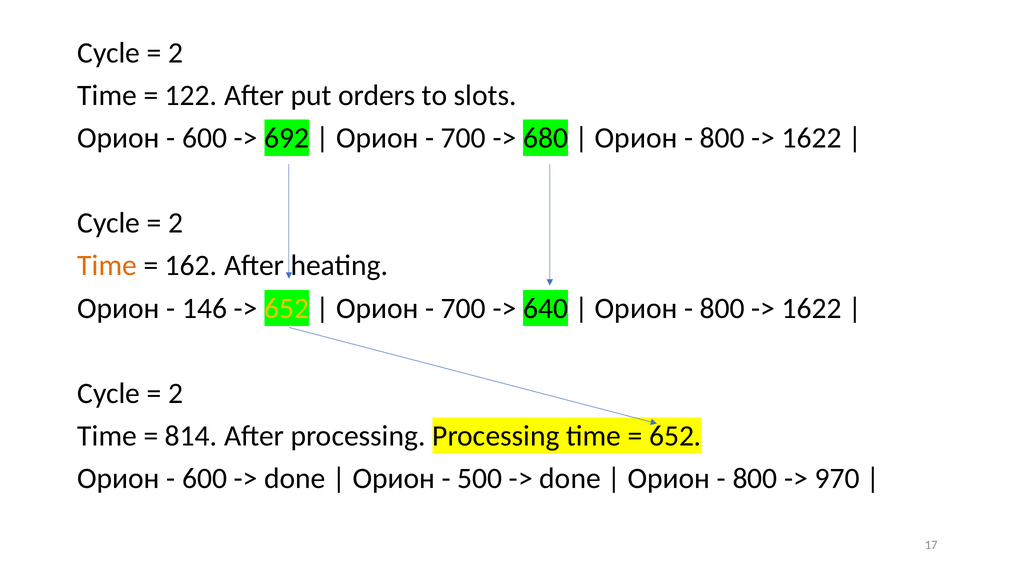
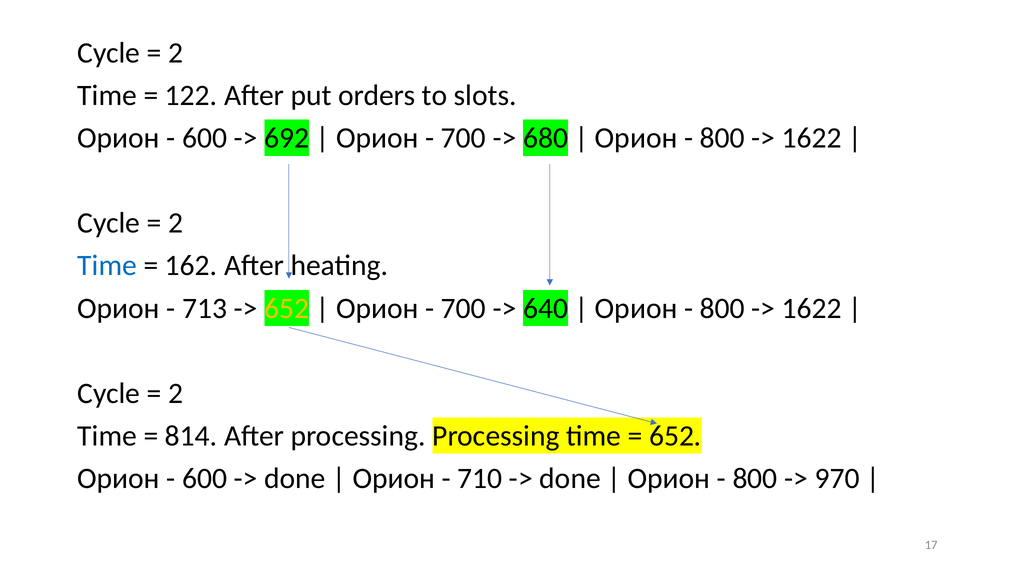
Time colour: orange -> blue (107, 266)
146: 146 -> 713 (205, 308)
500: 500 -> 710 (480, 478)
